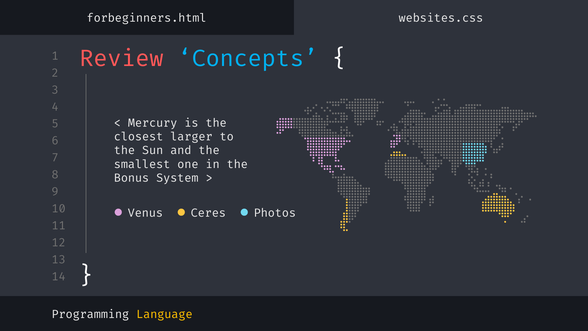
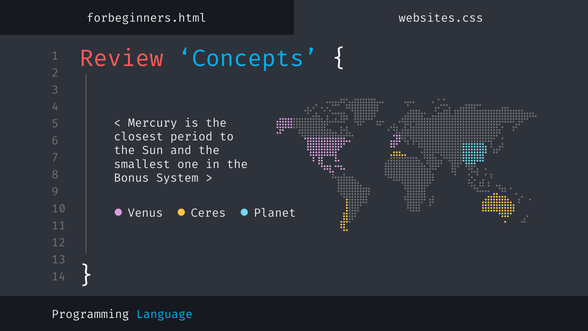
larger: larger -> period (191, 137)
Photos: Photos -> Planet (275, 213)
Language colour: yellow -> light blue (164, 314)
